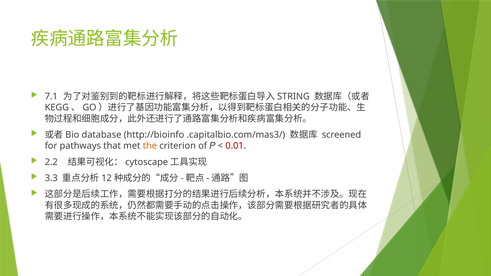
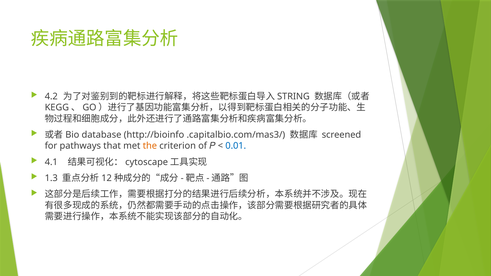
7.1: 7.1 -> 4.2 (51, 97)
0.01 colour: red -> blue (236, 146)
2.2: 2.2 -> 4.1 (51, 162)
3.3: 3.3 -> 1.3 (51, 178)
